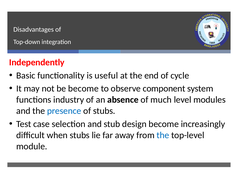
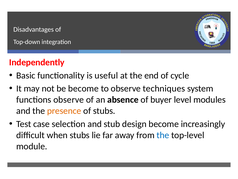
component: component -> techniques (164, 88)
functions industry: industry -> observe (69, 99)
much: much -> buyer (161, 99)
presence colour: blue -> orange (64, 111)
